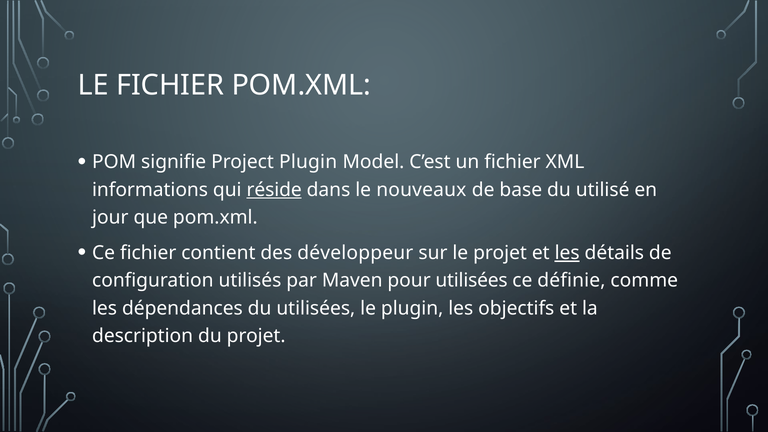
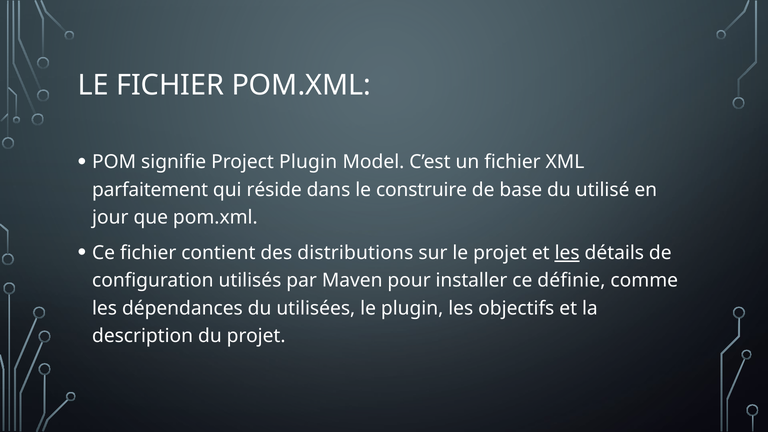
informations: informations -> parfaitement (150, 190)
réside underline: present -> none (274, 190)
nouveaux: nouveaux -> construire (422, 190)
développeur: développeur -> distributions (355, 253)
pour utilisées: utilisées -> installer (471, 281)
